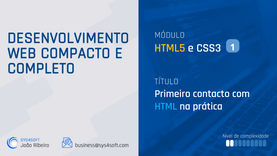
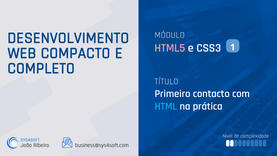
HTML5 colour: yellow -> pink (170, 48)
